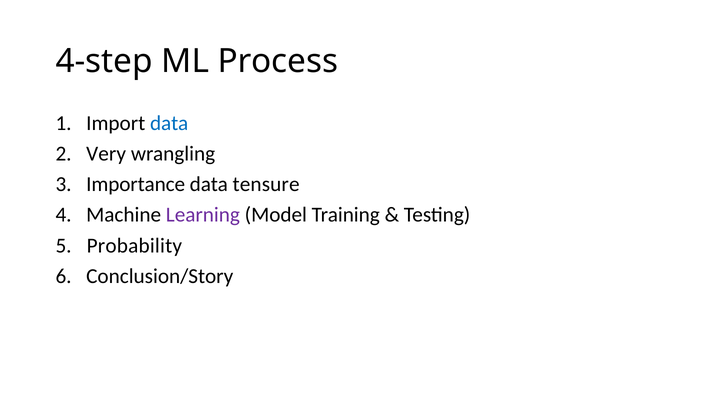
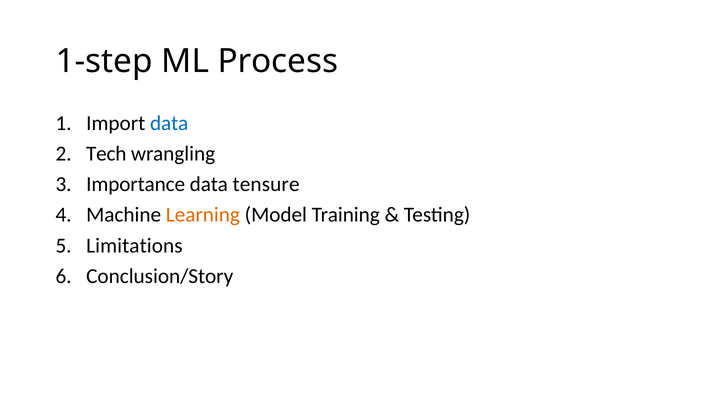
4-step: 4-step -> 1-step (104, 61)
Very: Very -> Tech (106, 154)
Learning colour: purple -> orange (203, 215)
Probability: Probability -> Limitations (134, 245)
